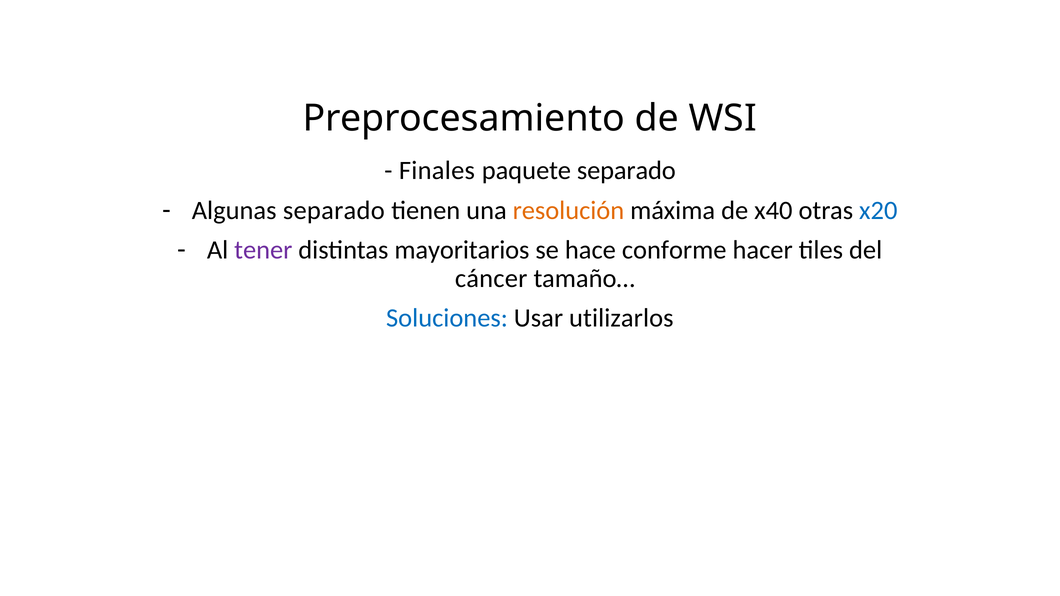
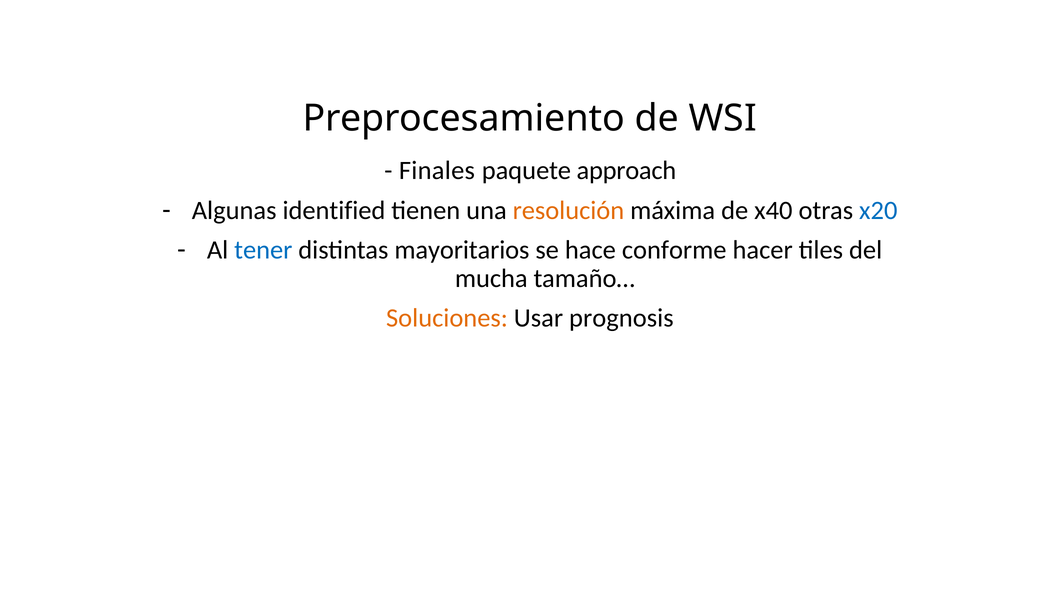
paquete separado: separado -> approach (626, 171)
Algunas separado: separado -> identified (334, 210)
tener colour: purple -> blue (263, 250)
cáncer: cáncer -> mucha (491, 279)
Soluciones colour: blue -> orange (447, 318)
utilizarlos: utilizarlos -> prognosis (621, 318)
